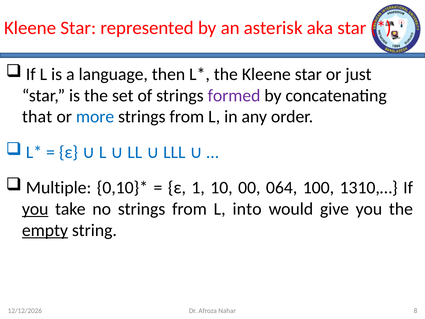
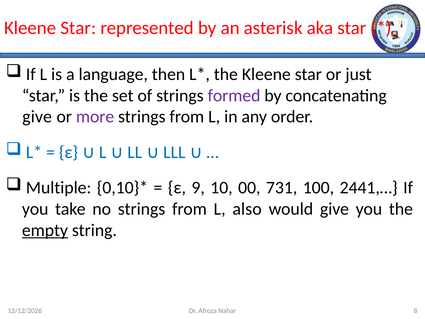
that: that -> give (37, 117)
more colour: blue -> purple (95, 117)
1: 1 -> 9 (198, 188)
064: 064 -> 731 (282, 188)
1310,…: 1310,… -> 2441,… (369, 188)
you underline: present -> none (35, 209)
into: into -> also (247, 209)
